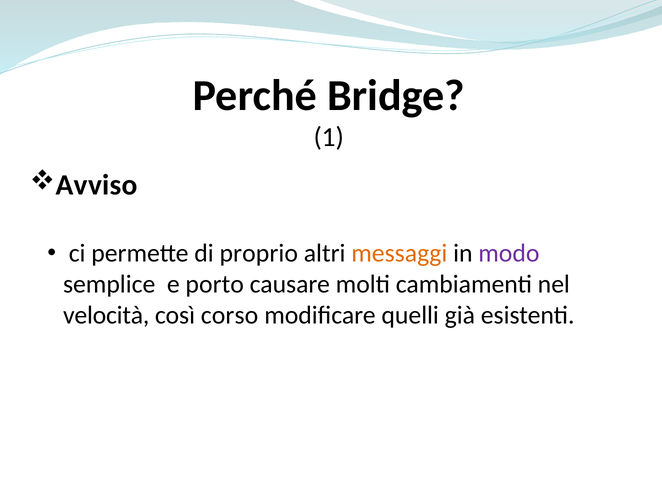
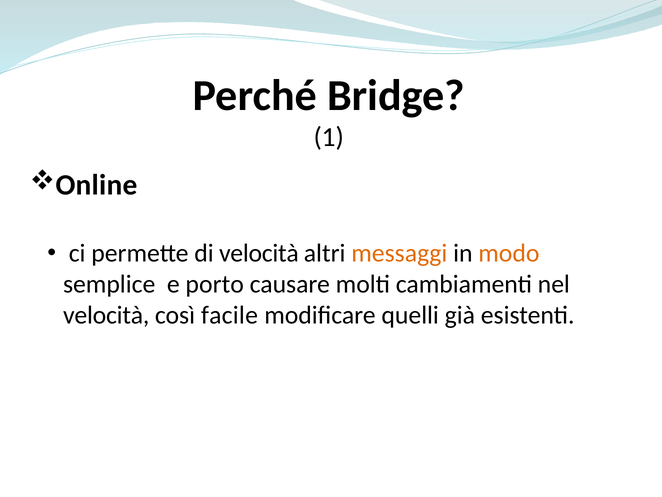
Avviso: Avviso -> Online (97, 185)
di proprio: proprio -> velocità (259, 253)
modo colour: purple -> orange (509, 253)
corso: corso -> facile (229, 315)
